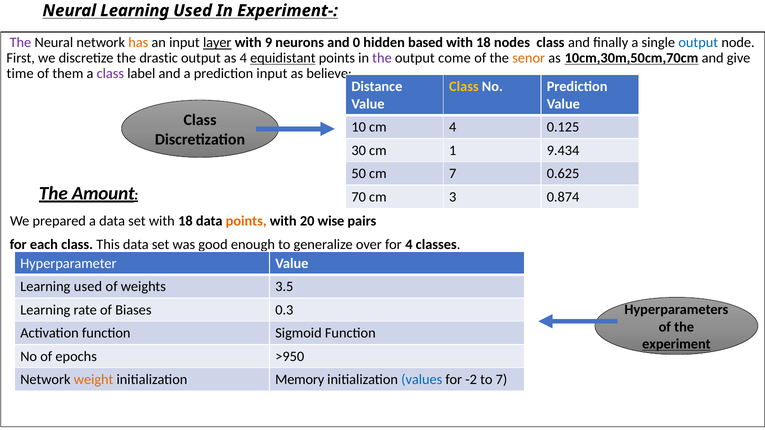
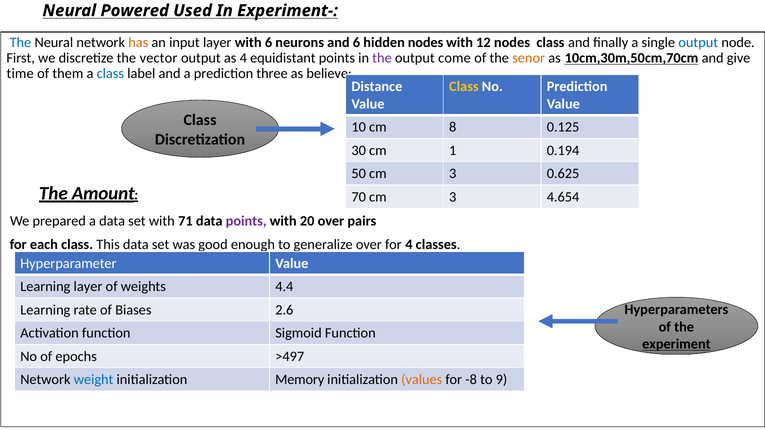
Neural Learning: Learning -> Powered (135, 11)
The colour: purple -> blue (20, 43)
layer underline: present -> none (217, 43)
with 9: 9 -> 6 (269, 43)
and 0: 0 -> 6 (356, 43)
hidden based: based -> nodes (426, 43)
18: 18 -> 12 (483, 43)
drastic: drastic -> vector (159, 58)
equidistant underline: present -> none (283, 58)
class colour: purple -> blue (110, 74)
prediction input: input -> three (272, 74)
cm 4: 4 -> 8 (453, 127)
9.434: 9.434 -> 0.194 (563, 150)
50 cm 7: 7 -> 3 (453, 174)
0.874: 0.874 -> 4.654 (563, 197)
set with 18: 18 -> 71 (185, 221)
points colour: orange -> purple (246, 221)
20 wise: wise -> over (331, 221)
used: used -> layer (88, 287)
3.5: 3.5 -> 4.4 (284, 287)
0.3: 0.3 -> 2.6 (284, 310)
>950: >950 -> >497 (290, 357)
weight colour: orange -> blue (94, 380)
values colour: blue -> orange (422, 380)
-2: -2 -> -8 (471, 380)
to 7: 7 -> 9 (501, 380)
